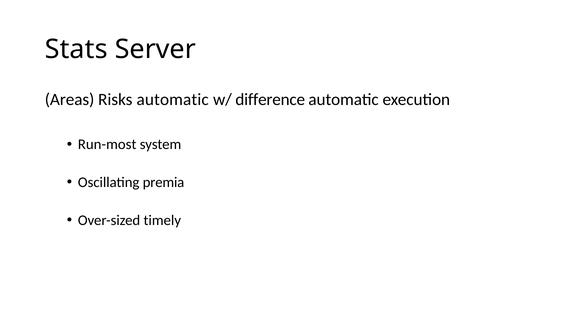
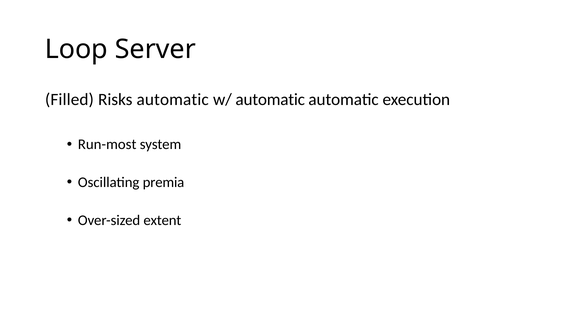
Stats: Stats -> Loop (76, 49)
Areas: Areas -> Filled (69, 99)
w/ difference: difference -> automatic (270, 99)
timely: timely -> extent (162, 220)
